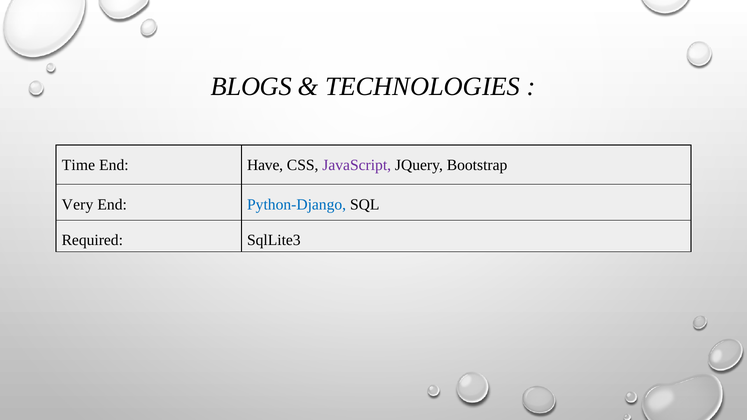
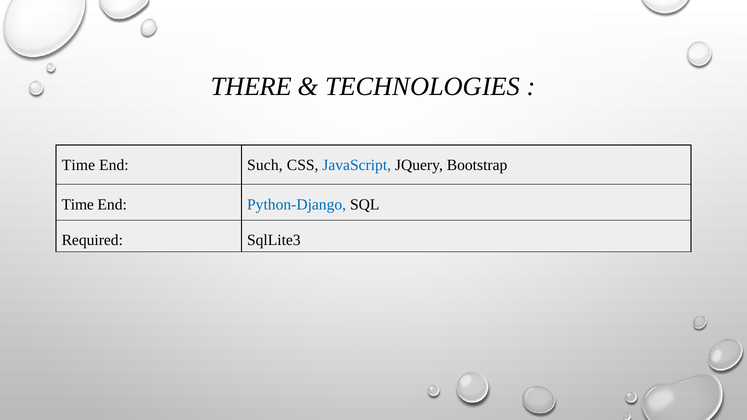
BLOGS: BLOGS -> THERE (251, 87)
Have: Have -> Such (265, 165)
JavaScript colour: purple -> blue (357, 165)
Very: Very -> Time (78, 205)
